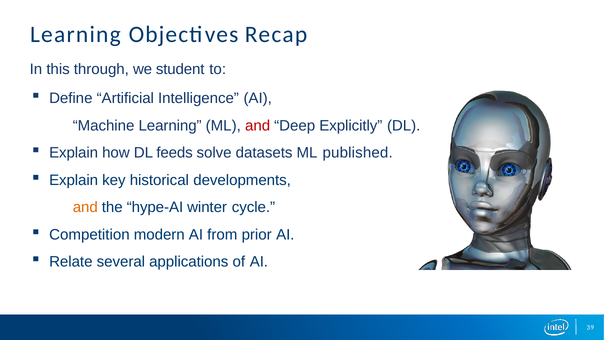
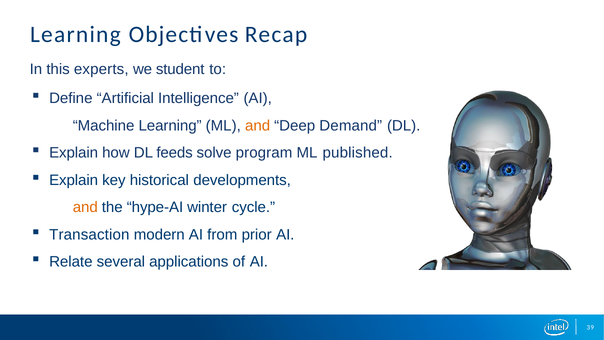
through: through -> experts (101, 69)
and colour: red -> orange (258, 126)
Explicitly: Explicitly -> Demand (351, 126)
datasets: datasets -> program (264, 153)
Competition: Competition -> Transaction (89, 234)
